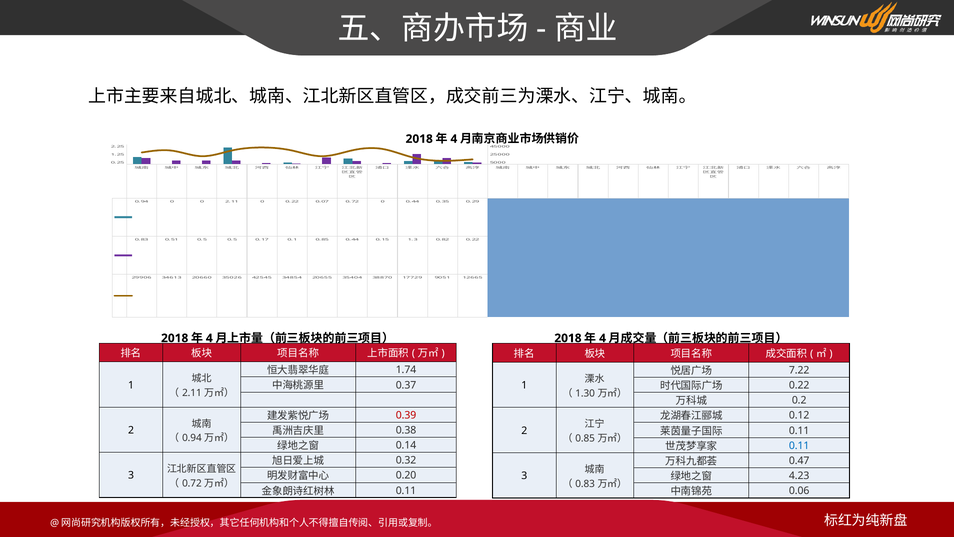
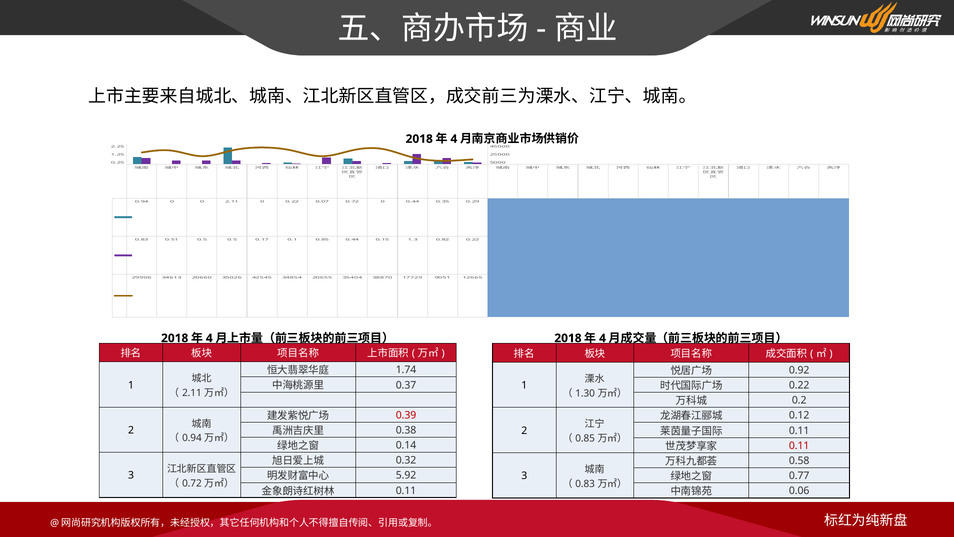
7.22: 7.22 -> 0.92 (799, 370)
0.11 colour: blue -> red (799, 445)
0.47: 0.47 -> 0.58 (799, 460)
0.20: 0.20 -> 5.92 (406, 475)
4.23: 4.23 -> 0.77 (799, 476)
